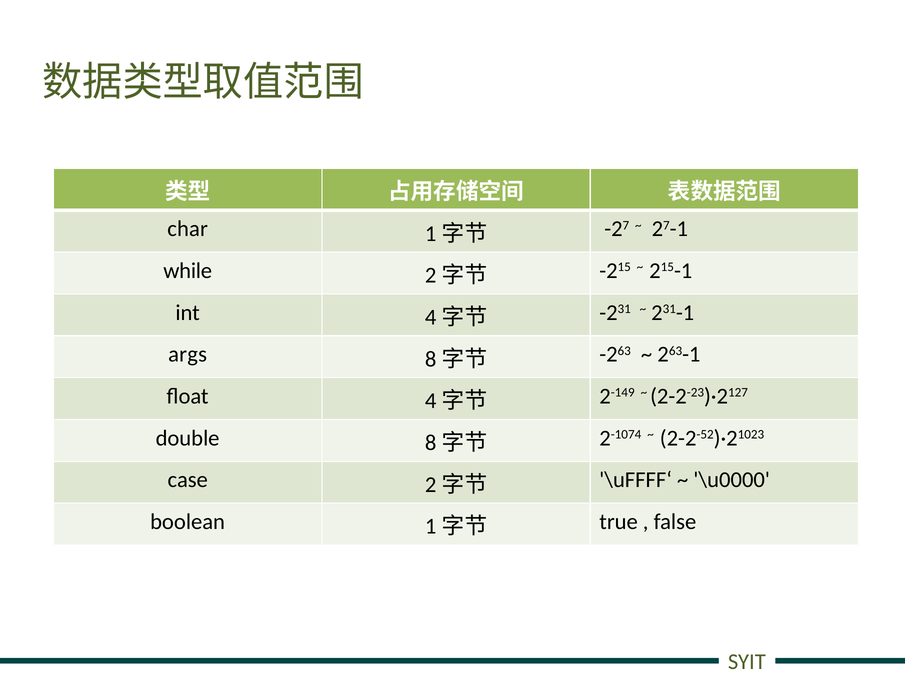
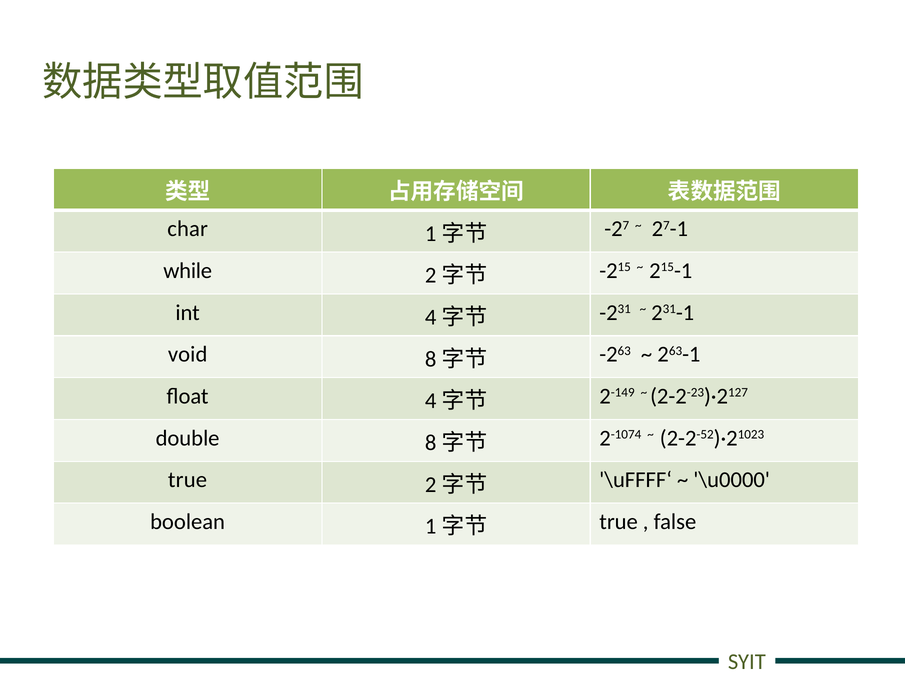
args: args -> void (188, 354)
case: case -> true (187, 480)
